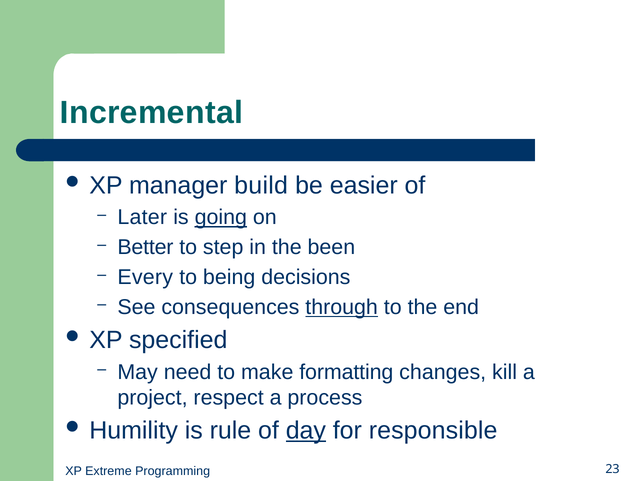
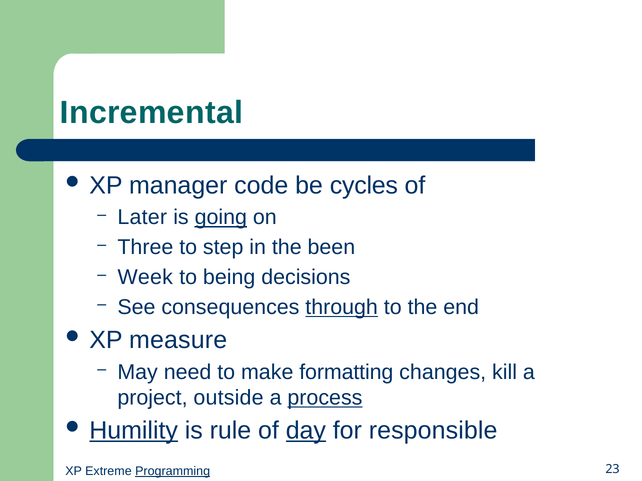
build: build -> code (261, 186)
easier: easier -> cycles (364, 186)
Better: Better -> Three (145, 248)
Every: Every -> Week (145, 278)
specified: specified -> measure (178, 341)
respect: respect -> outside (229, 398)
process underline: none -> present (325, 398)
Humility underline: none -> present (134, 431)
Programming underline: none -> present (173, 472)
